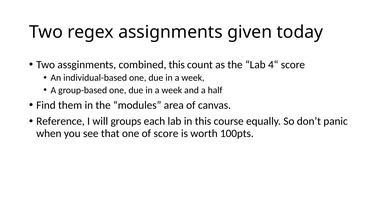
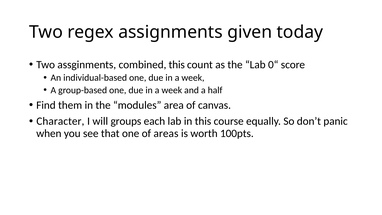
4“: 4“ -> 0“ (273, 65)
Reference: Reference -> Character (60, 121)
of score: score -> areas (166, 133)
